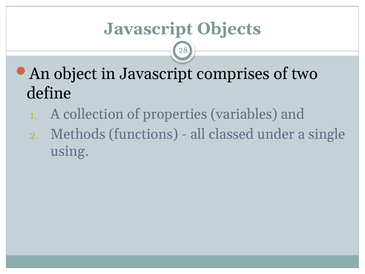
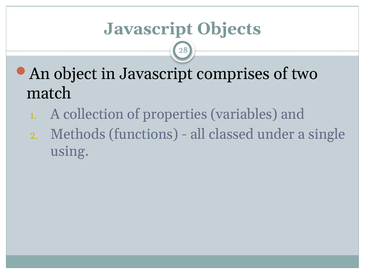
define: define -> match (49, 93)
